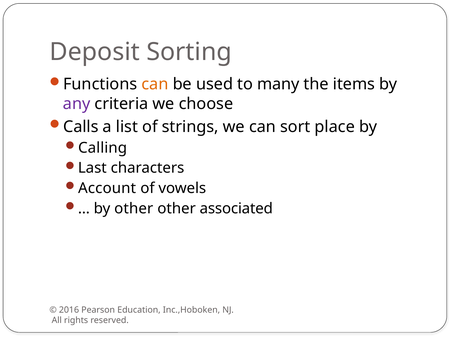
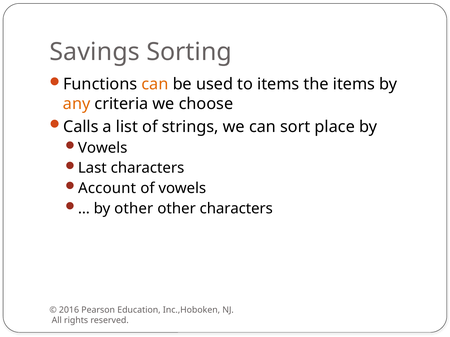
Deposit: Deposit -> Savings (95, 52)
to many: many -> items (278, 84)
any colour: purple -> orange (77, 104)
Calling: Calling -> Vowels (103, 148)
other associated: associated -> characters (236, 209)
